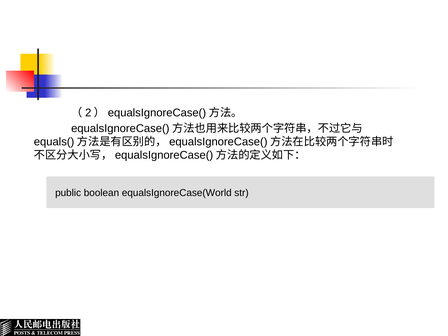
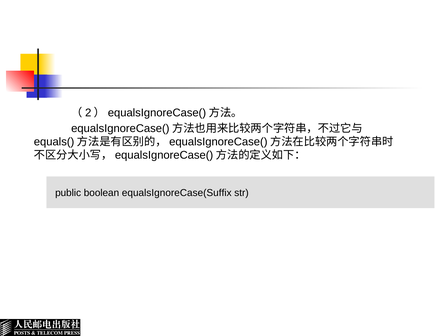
equalsIgnoreCase(World: equalsIgnoreCase(World -> equalsIgnoreCase(Suffix (177, 193)
